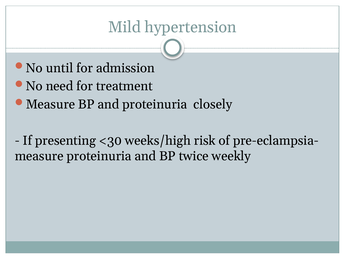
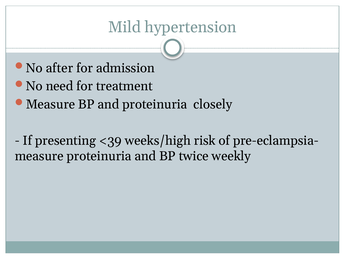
until: until -> after (59, 68)
<30: <30 -> <39 (110, 141)
